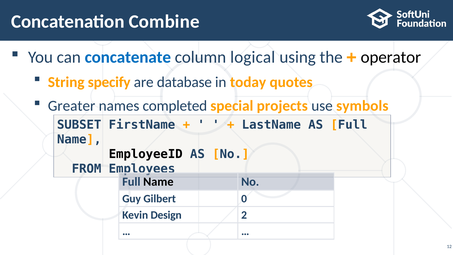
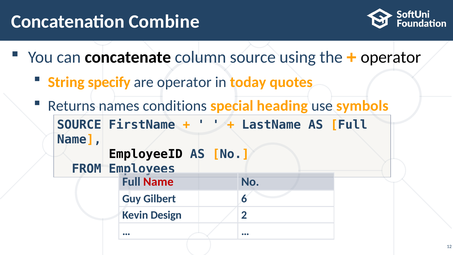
concatenate colour: blue -> black (128, 57)
column logical: logical -> source (253, 57)
are database: database -> operator (184, 82)
Greater: Greater -> Returns (72, 106)
completed: completed -> conditions (175, 106)
projects: projects -> heading (282, 106)
SUBSET: SUBSET -> SOURCE (79, 125)
Name colour: black -> red (158, 182)
0: 0 -> 6 (244, 199)
